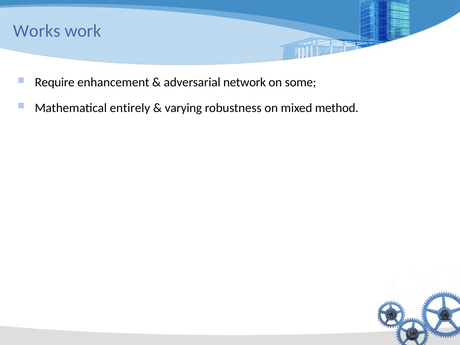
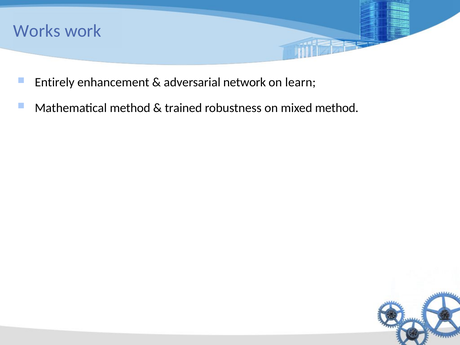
Require: Require -> Entirely (55, 82)
some: some -> learn (300, 82)
Mathematical entirely: entirely -> method (130, 108)
varying: varying -> trained (183, 108)
